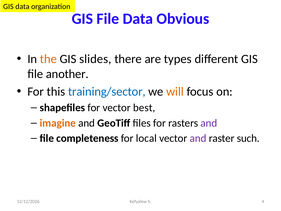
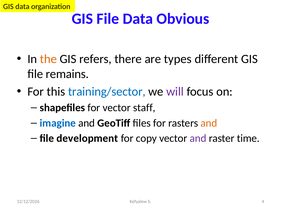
slides: slides -> refers (95, 59)
another: another -> remains (67, 74)
will colour: orange -> purple (175, 91)
best: best -> staff (144, 108)
imagine colour: orange -> blue (58, 123)
and colour: purple -> orange (209, 123)
completeness: completeness -> development (87, 138)
local: local -> copy (146, 138)
such: such -> time (248, 138)
